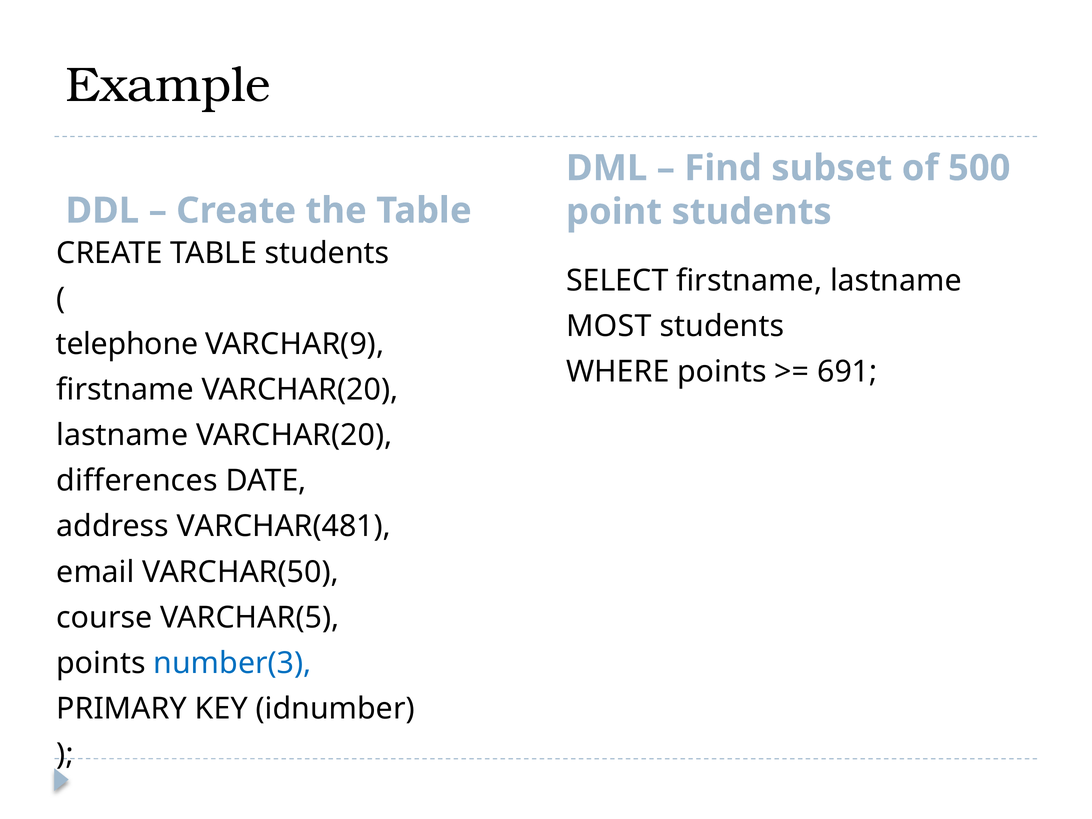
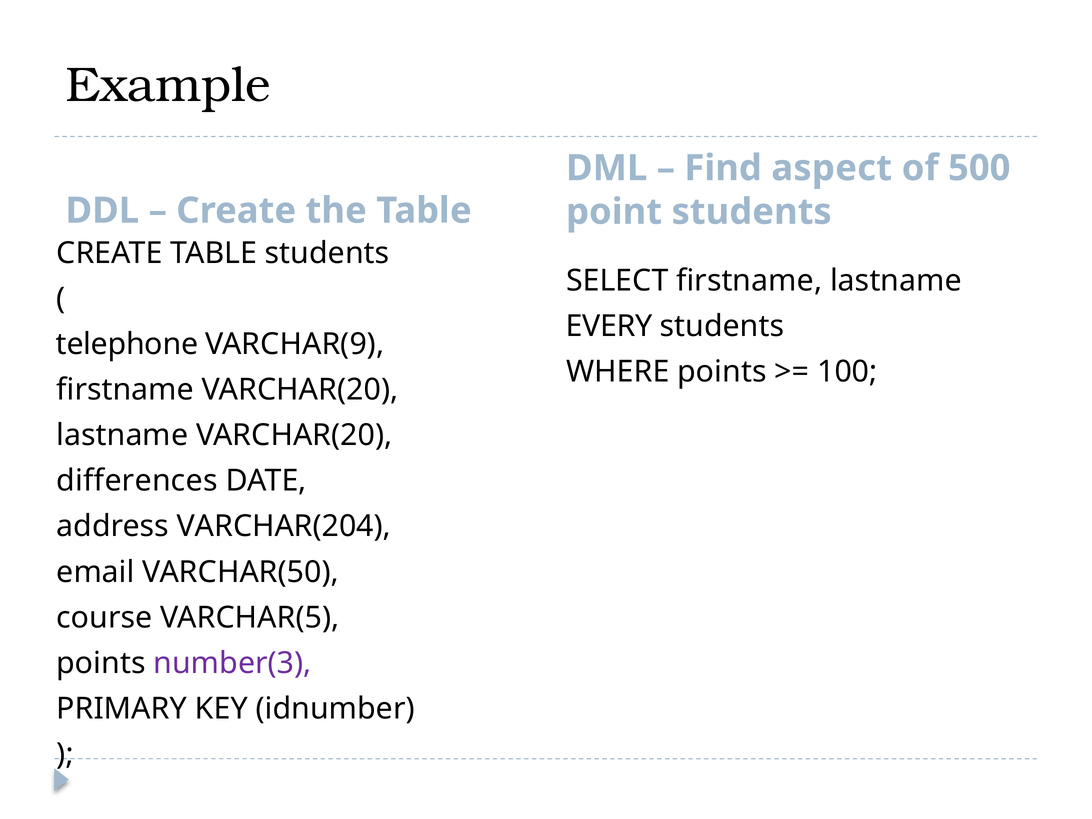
subset: subset -> aspect (832, 168)
MOST: MOST -> EVERY (609, 326)
691: 691 -> 100 (847, 372)
VARCHAR(481: VARCHAR(481 -> VARCHAR(204 (284, 526)
number(3 colour: blue -> purple (232, 663)
